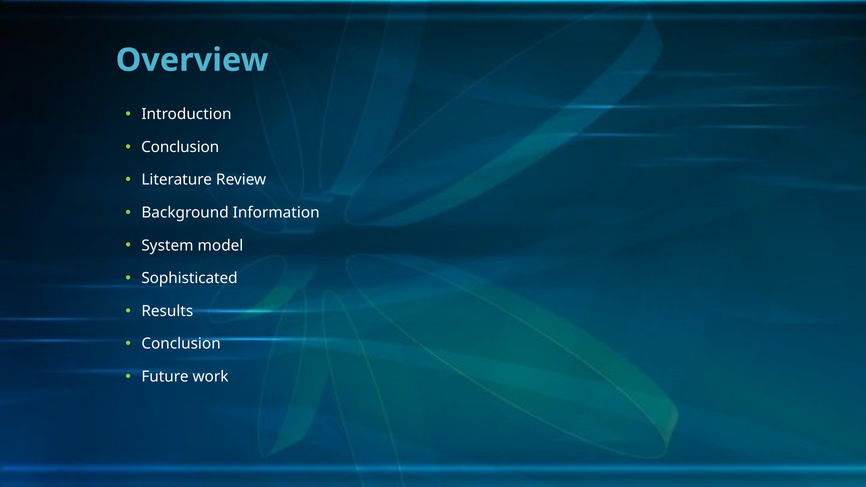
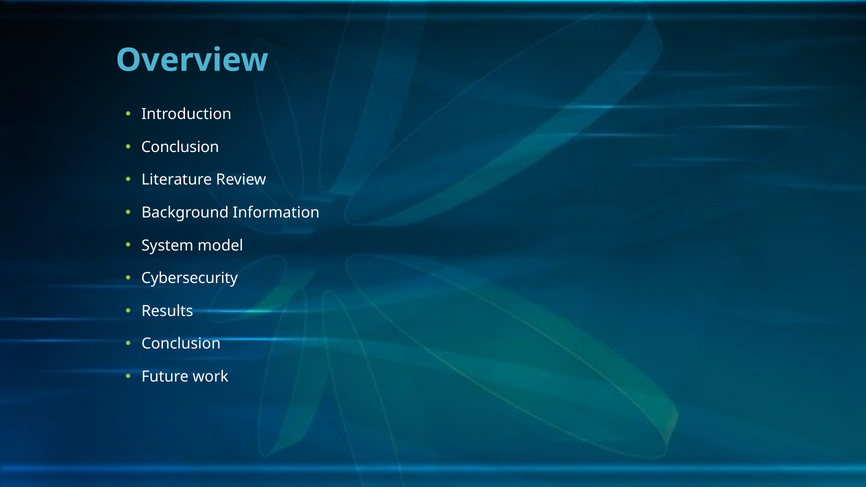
Sophisticated: Sophisticated -> Cybersecurity (190, 278)
